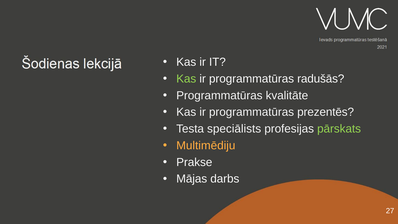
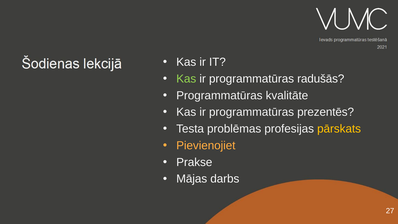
speciālists: speciālists -> problēmas (234, 129)
pārskats colour: light green -> yellow (339, 129)
Multimēdiju: Multimēdiju -> Pievienojiet (206, 145)
